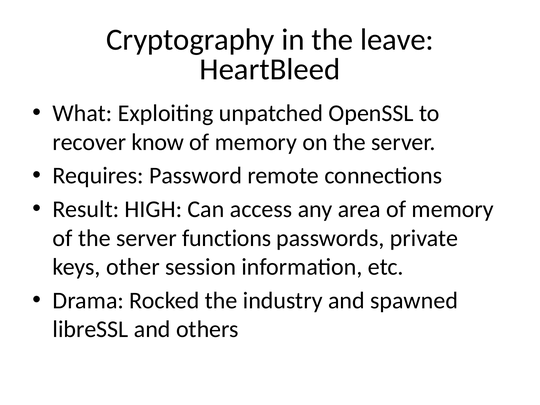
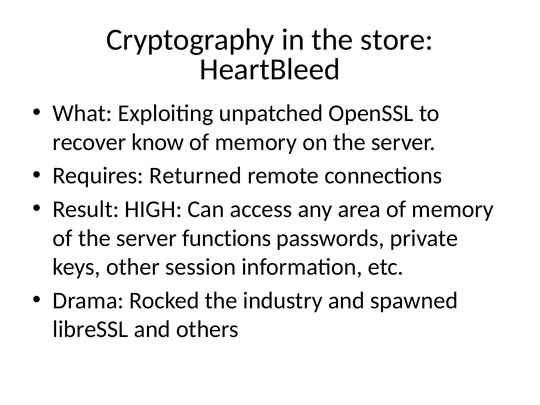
leave: leave -> store (397, 40)
Password: Password -> Returned (195, 176)
